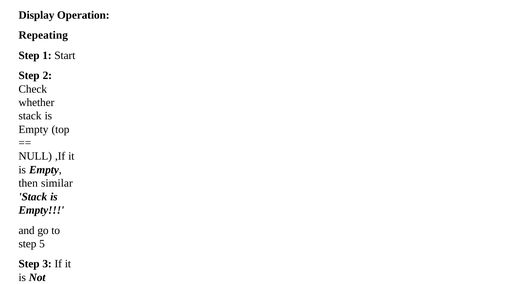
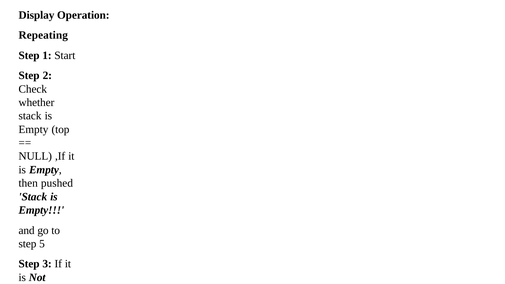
similar: similar -> pushed (57, 183)
